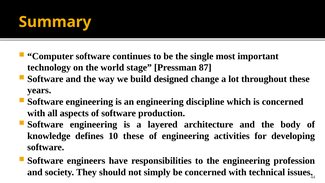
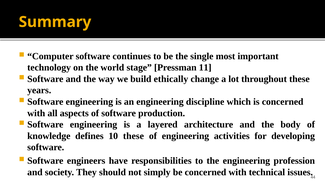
87: 87 -> 11 (205, 67)
designed: designed -> ethically (171, 79)
